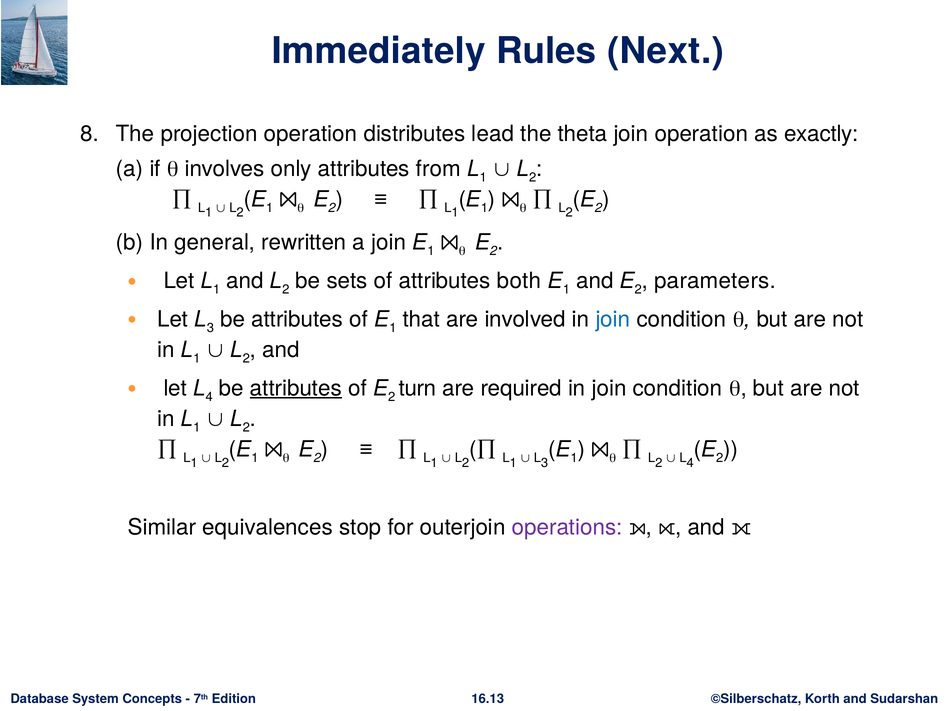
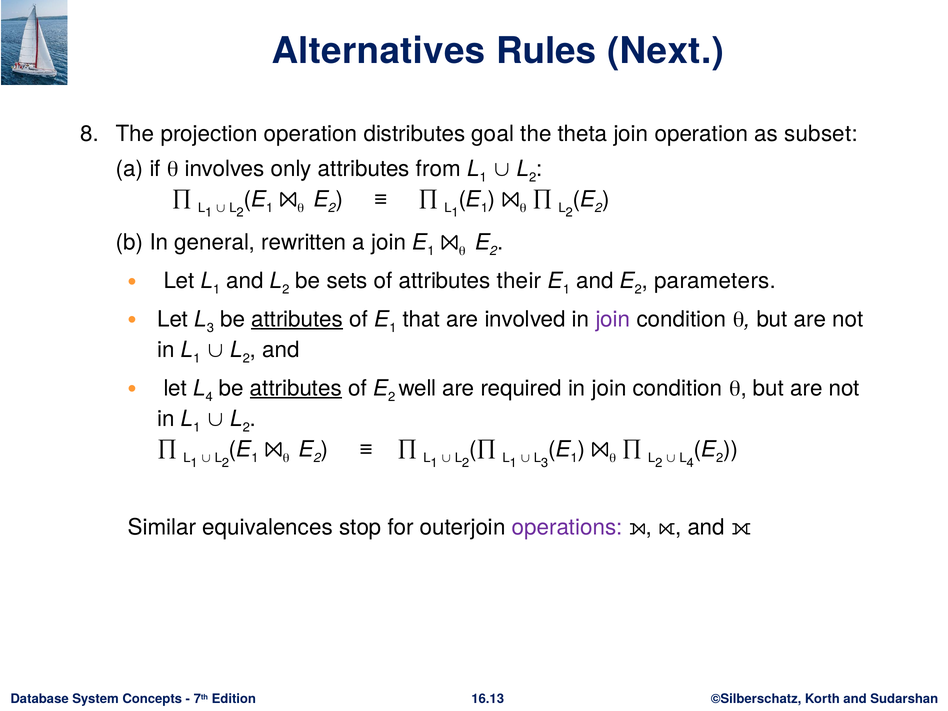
Immediately: Immediately -> Alternatives (379, 51)
lead: lead -> goal (493, 134)
exactly: exactly -> subset (821, 134)
both: both -> their (519, 281)
attributes underline: none -> present (297, 319)
join colour: blue -> purple (613, 319)
turn: turn -> well (417, 388)
